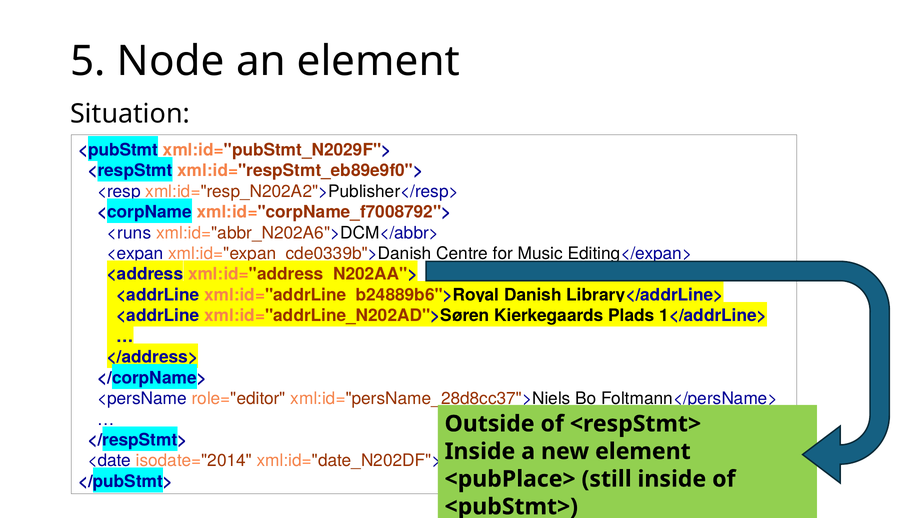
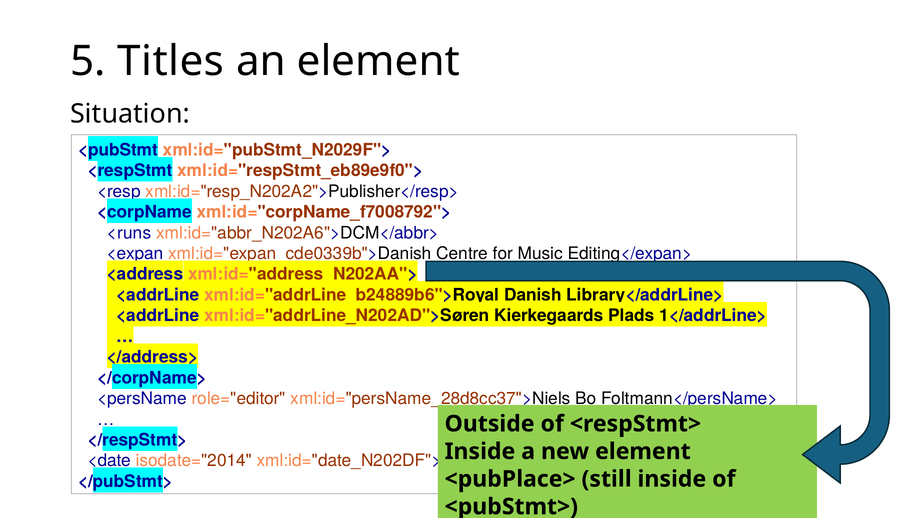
Node: Node -> Titles (171, 61)
